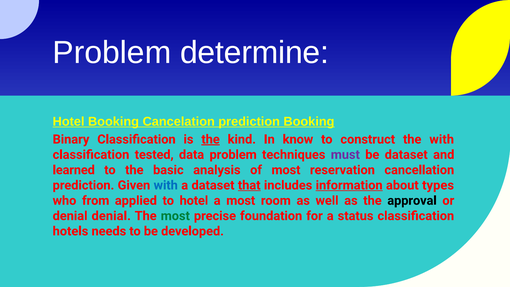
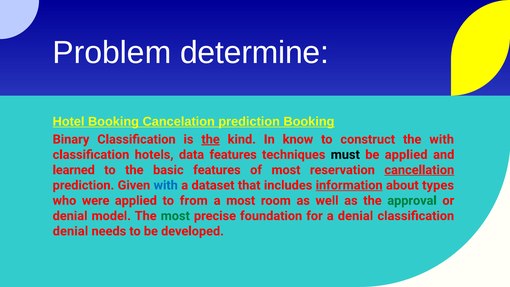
tested: tested -> hotels (154, 155)
data problem: problem -> features (233, 155)
must colour: purple -> black (345, 155)
be dataset: dataset -> applied (406, 155)
basic analysis: analysis -> features (217, 170)
cancellation underline: none -> present (419, 170)
that underline: present -> none (249, 185)
from: from -> were (96, 200)
to hotel: hotel -> from (194, 200)
approval colour: black -> green (412, 200)
denial denial: denial -> model (111, 216)
a status: status -> denial (356, 216)
hotels: hotels -> denial (70, 231)
